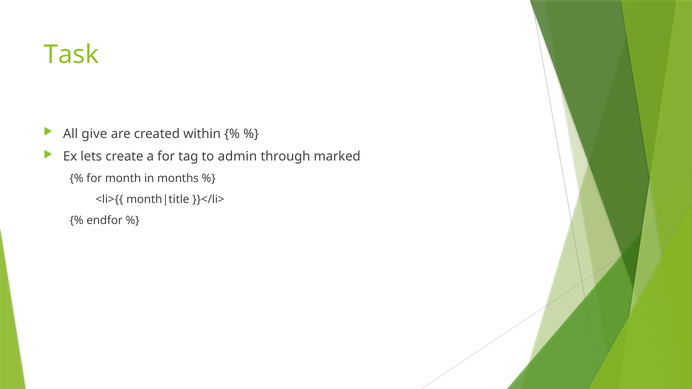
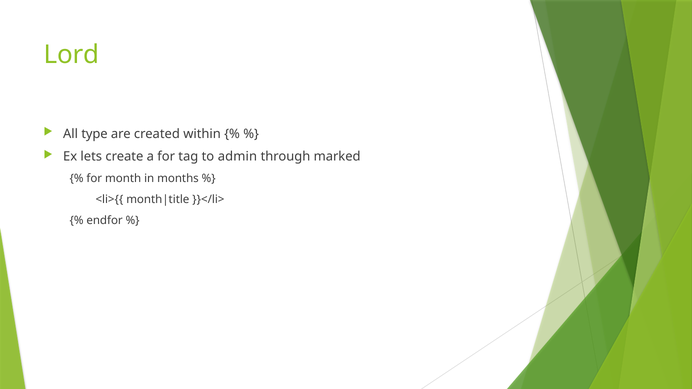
Task: Task -> Lord (71, 55)
give: give -> type (95, 134)
